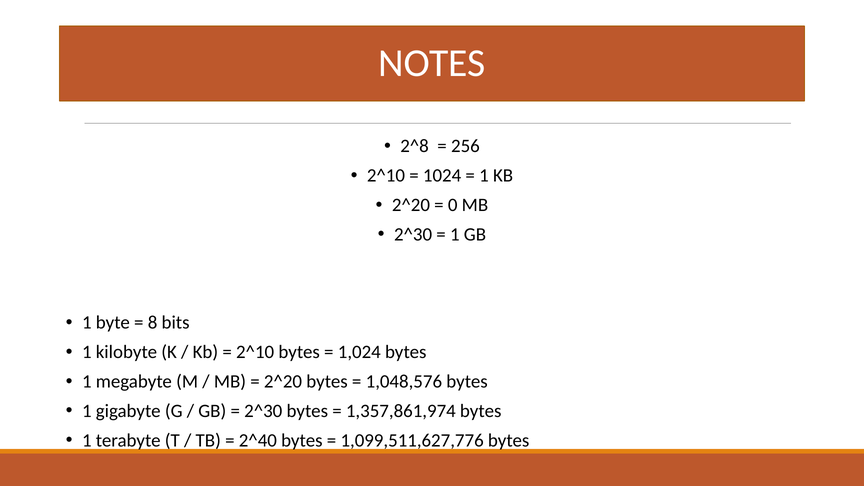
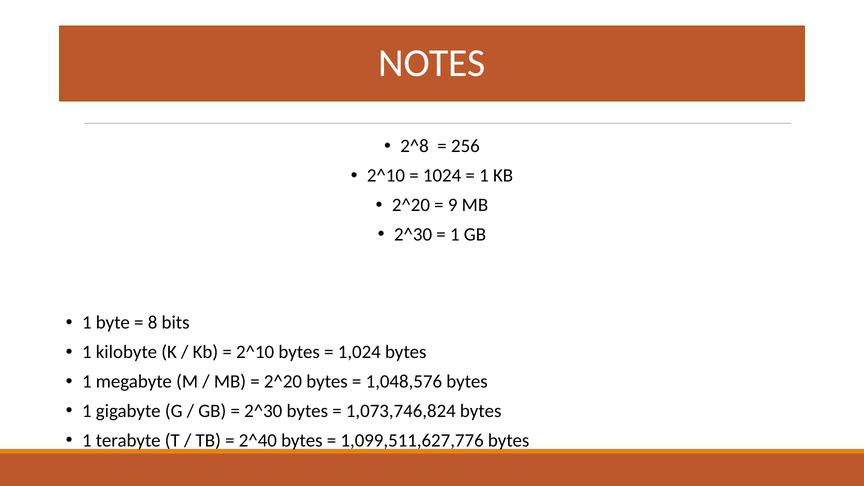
0: 0 -> 9 (453, 205)
1,357,861,974: 1,357,861,974 -> 1,073,746,824 (401, 411)
